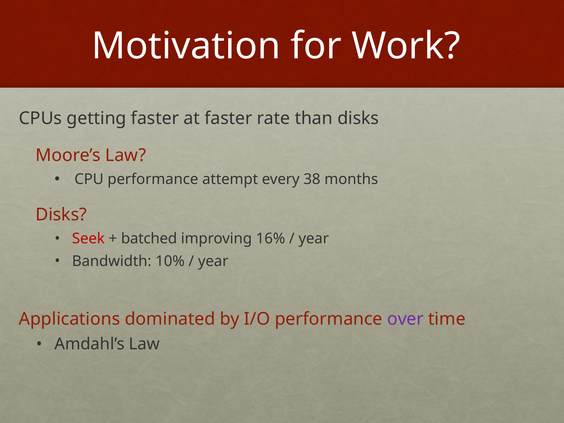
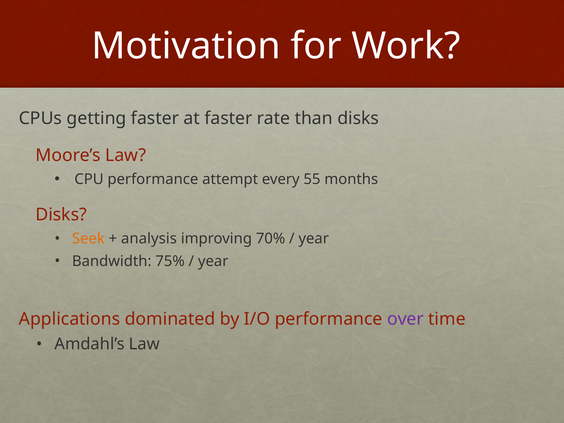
38: 38 -> 55 (312, 179)
Seek colour: red -> orange (88, 239)
batched: batched -> analysis (149, 239)
16%: 16% -> 70% (271, 239)
10%: 10% -> 75% (170, 261)
